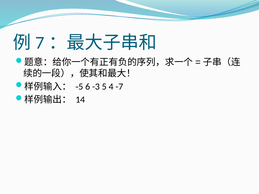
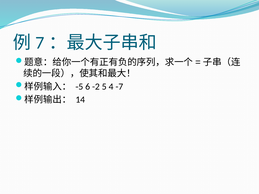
-3: -3 -> -2 (96, 87)
